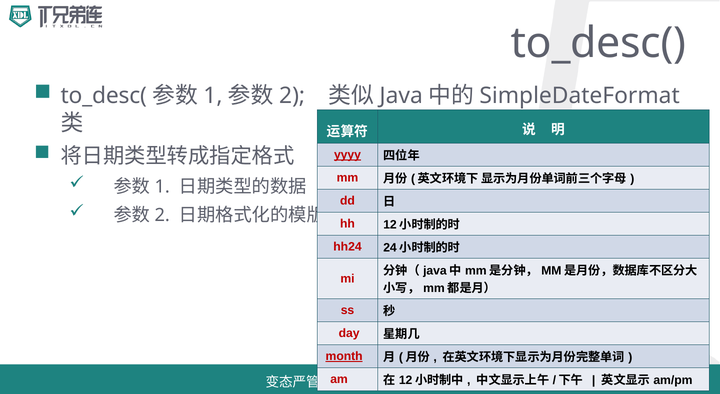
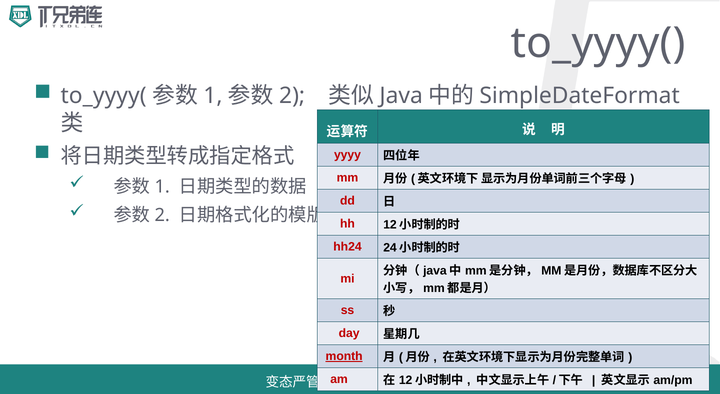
to_desc(: to_desc( -> to_yyyy( (598, 43)
to_desc(: to_desc( -> to_yyyy( (104, 96)
yyyy underline: present -> none (347, 155)
